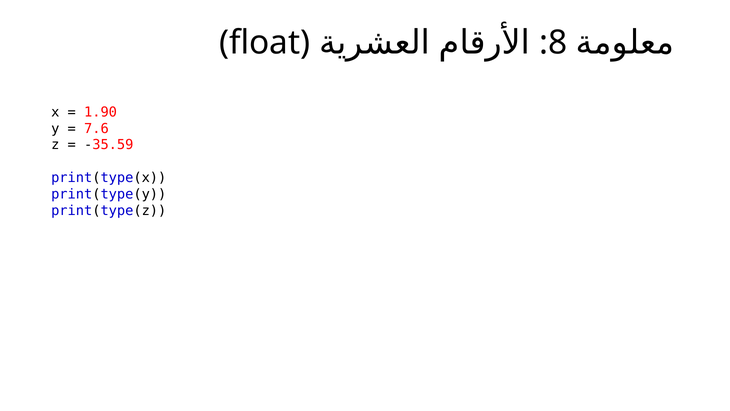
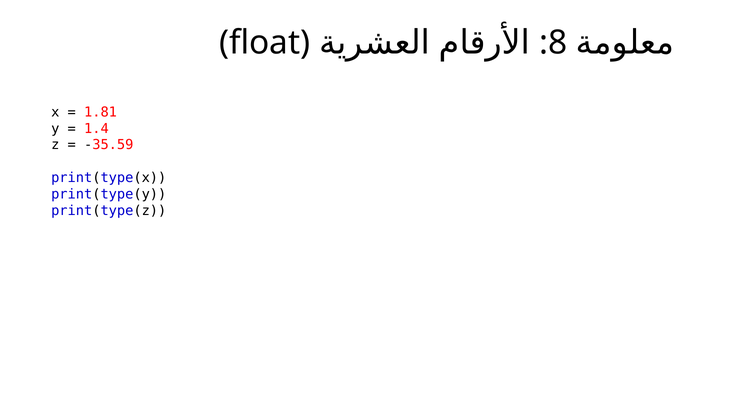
1.90: 1.90 -> 1.81 (101, 112)
7.6: 7.6 -> 1.4 (96, 128)
